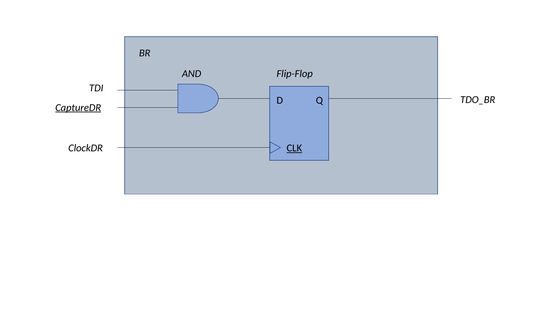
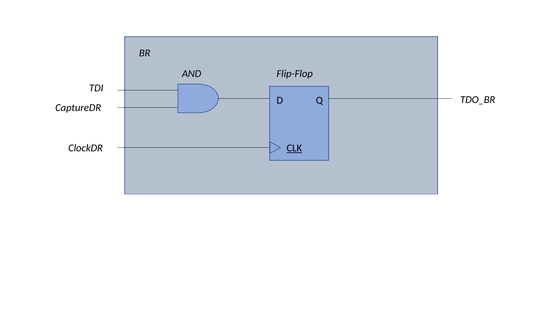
CaptureDR underline: present -> none (78, 108)
